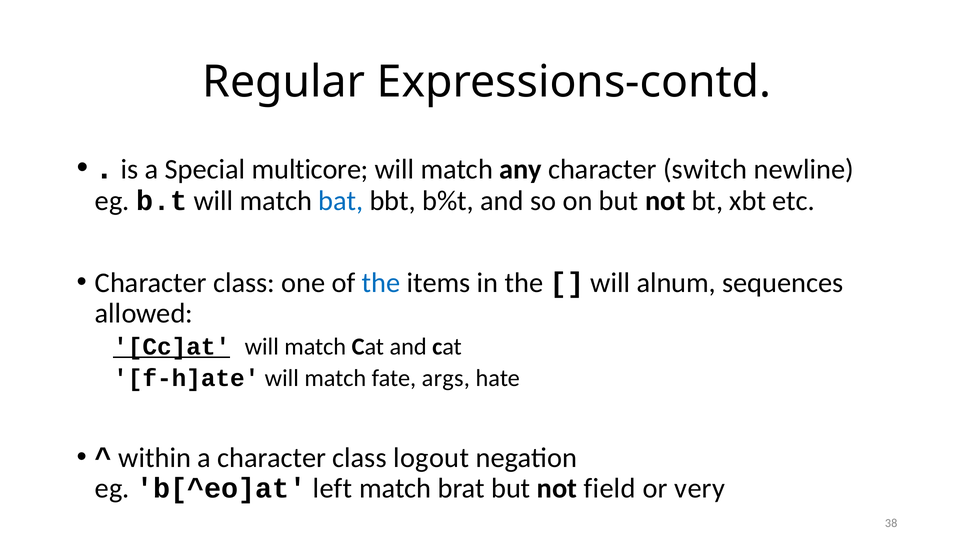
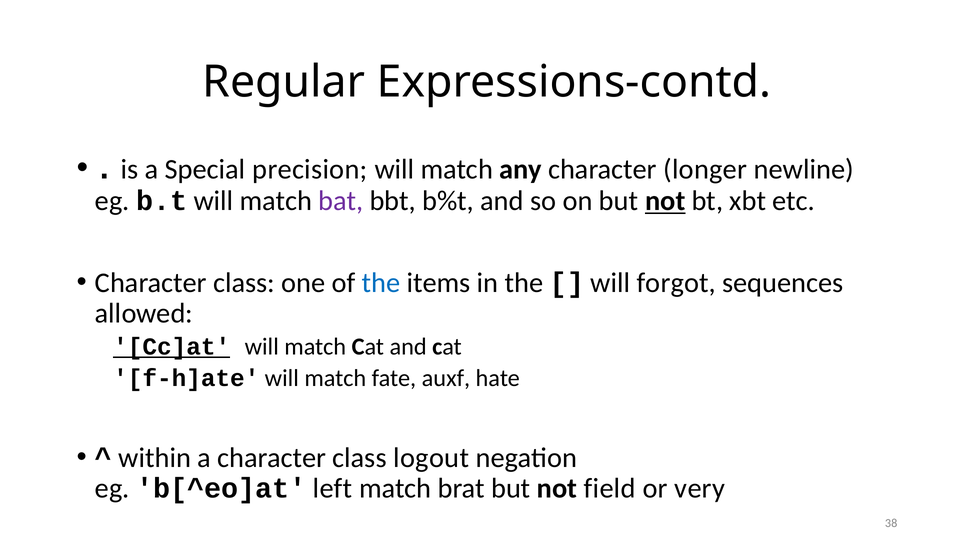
multicore: multicore -> precision (310, 169)
switch: switch -> longer (705, 169)
bat colour: blue -> purple (341, 201)
not underline: none -> present (665, 201)
alnum: alnum -> forgot (676, 283)
args: args -> auxf (446, 378)
